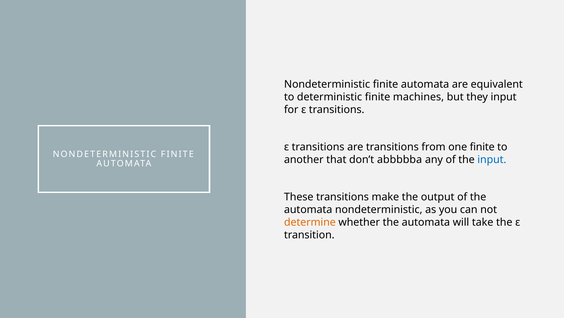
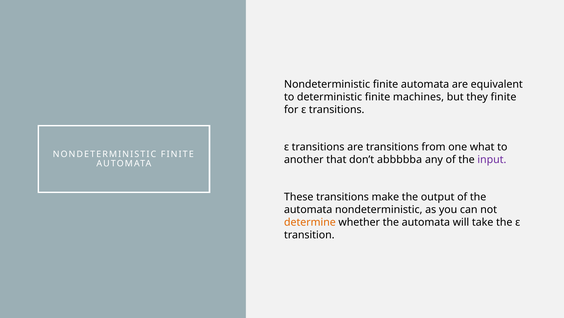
they input: input -> finite (504, 97)
one finite: finite -> what (482, 147)
input colour: blue -> purple (492, 159)
